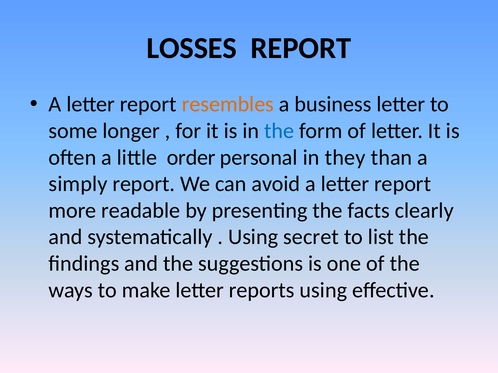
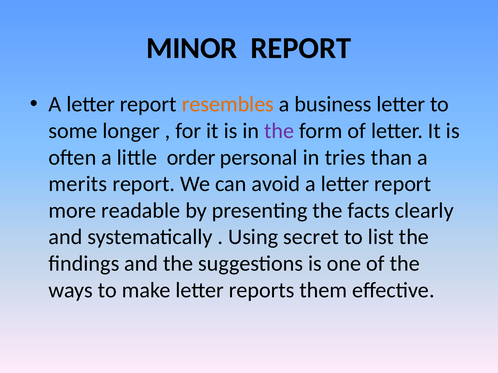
LOSSES: LOSSES -> MINOR (192, 48)
the colour: blue -> purple (279, 131)
they: they -> tries (345, 158)
simply: simply -> merits (78, 184)
reports using: using -> them (323, 290)
